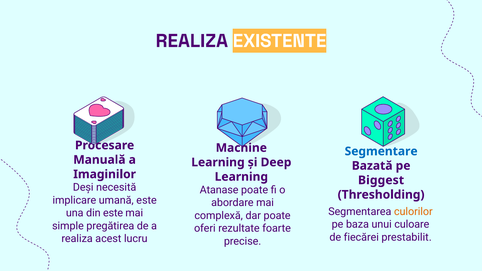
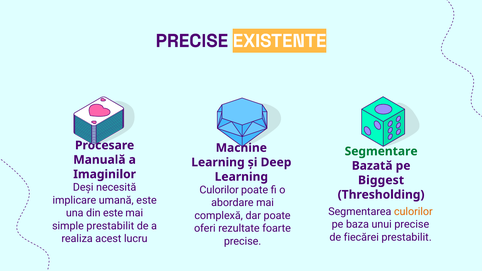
REALIZA: REALIZA -> PRECISE (192, 41)
Segmentare colour: blue -> green (381, 151)
Atanase: Atanase -> Culorilor (219, 190)
unui culoare: culoare -> precise (412, 224)
simple pregătirea: pregătirea -> prestabilit (110, 226)
